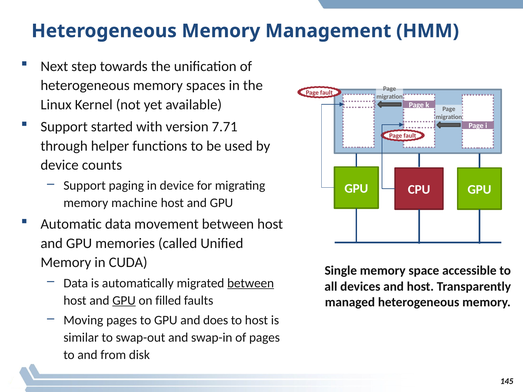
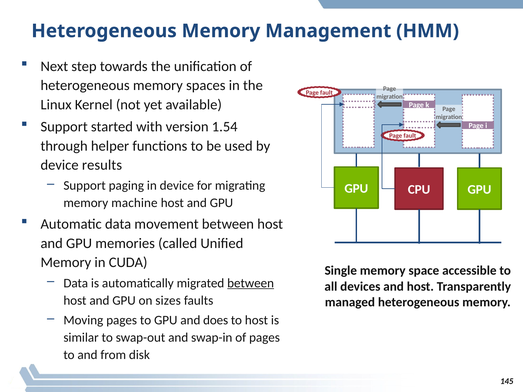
7.71: 7.71 -> 1.54 (225, 127)
counts: counts -> results (102, 165)
GPU underline: present -> none (124, 301)
filled: filled -> sizes (168, 301)
